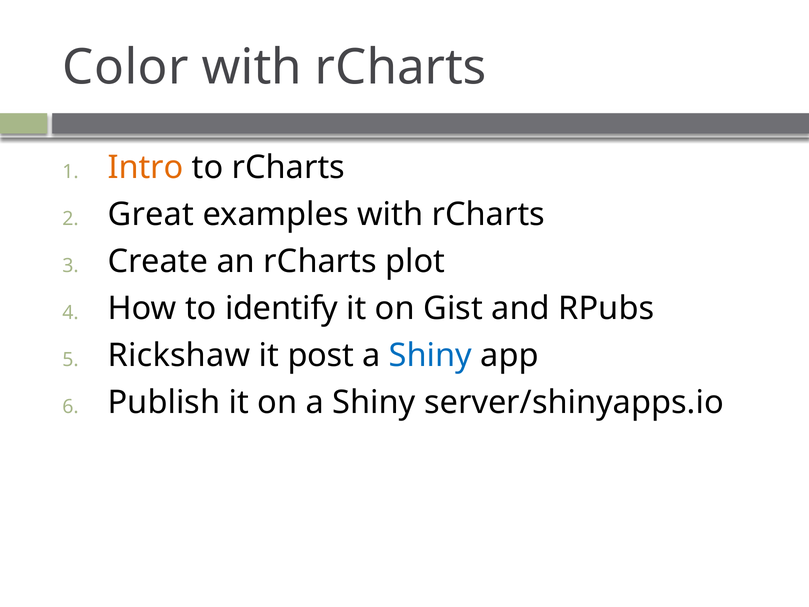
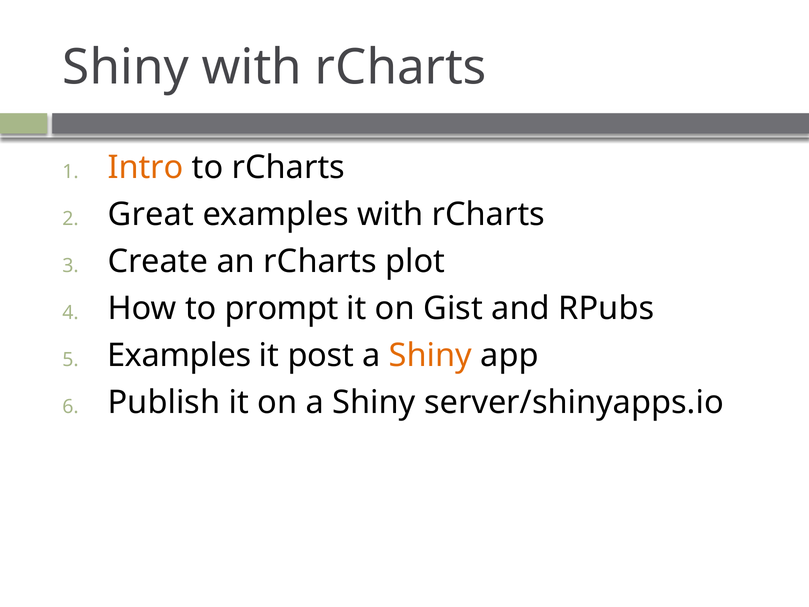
Color: Color -> Shiny (126, 67)
identify: identify -> prompt (282, 309)
Rickshaw: Rickshaw -> Examples (179, 356)
Shiny colour: blue -> orange (430, 356)
